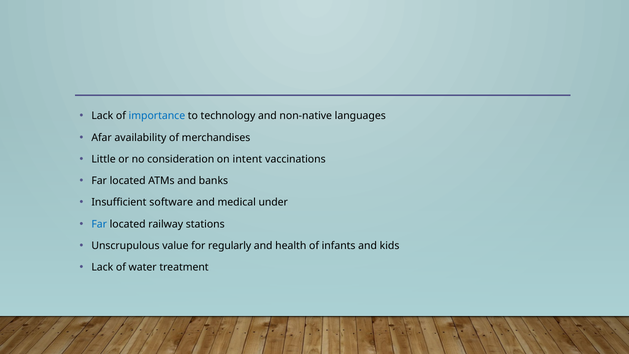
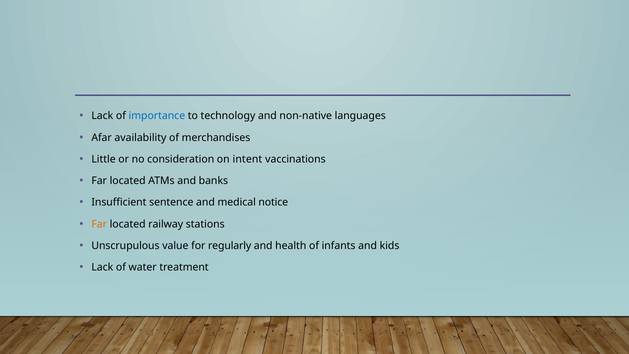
software: software -> sentence (171, 202)
under: under -> notice (273, 202)
Far colour: blue -> orange (99, 224)
